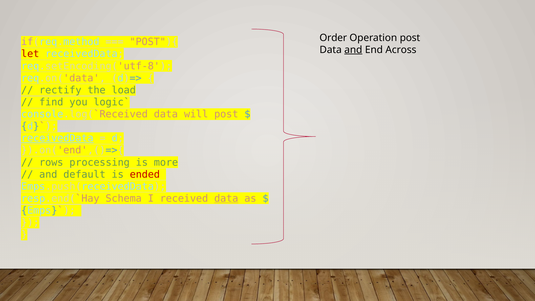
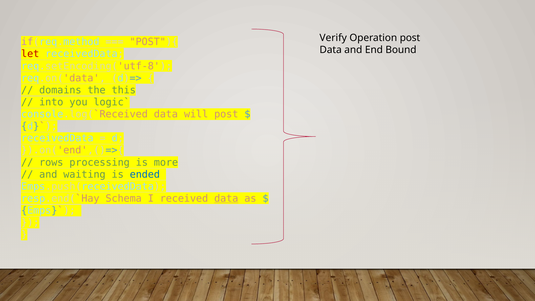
Order: Order -> Verify (333, 38)
and underline: present -> none (353, 50)
Across: Across -> Bound (401, 50)
rectify: rectify -> domains (60, 90)
load: load -> this (124, 90)
find: find -> into (51, 102)
receivedData underline: present -> none (57, 138)
default: default -> waiting (84, 174)
ended colour: red -> blue (145, 174)
